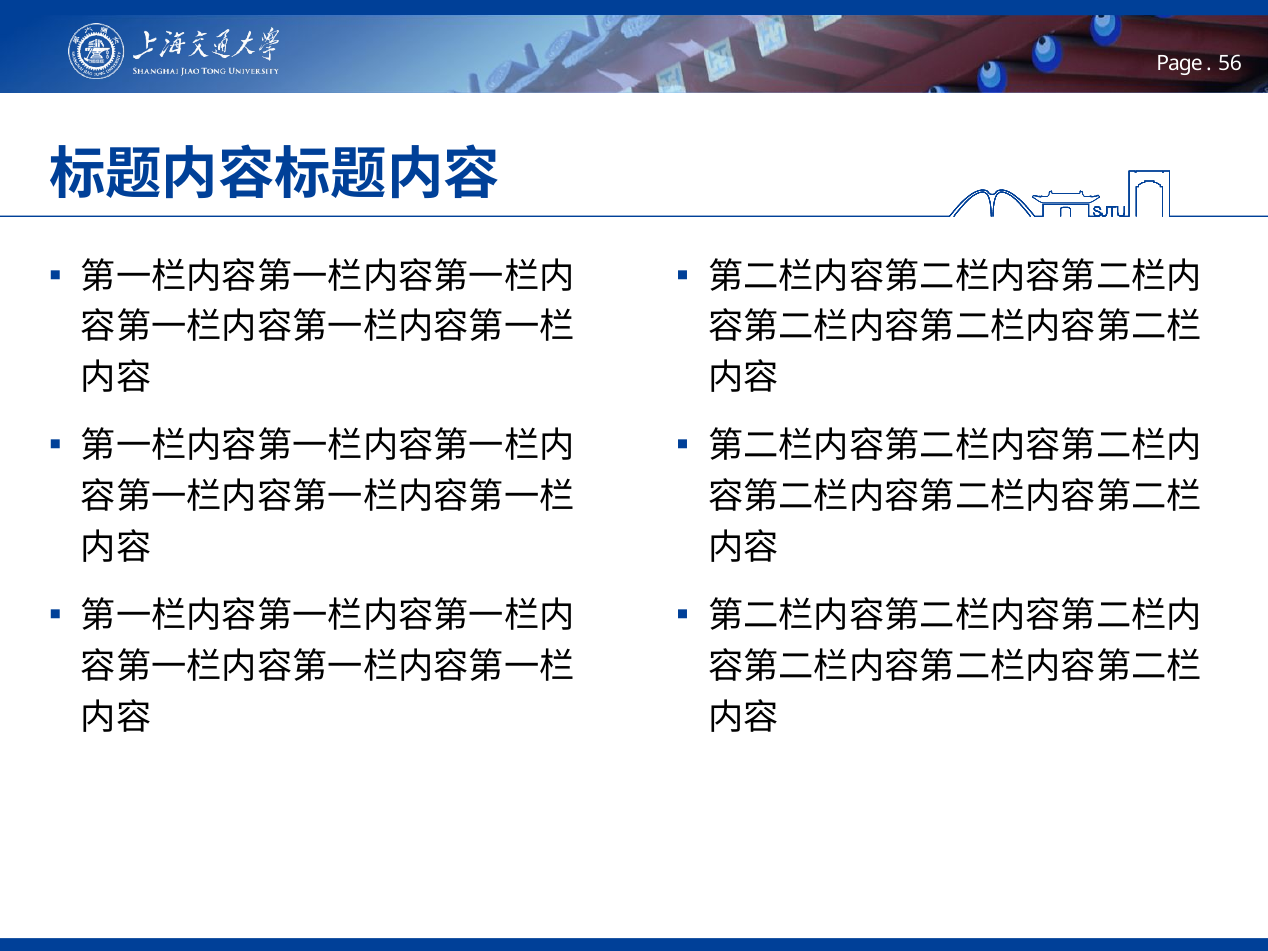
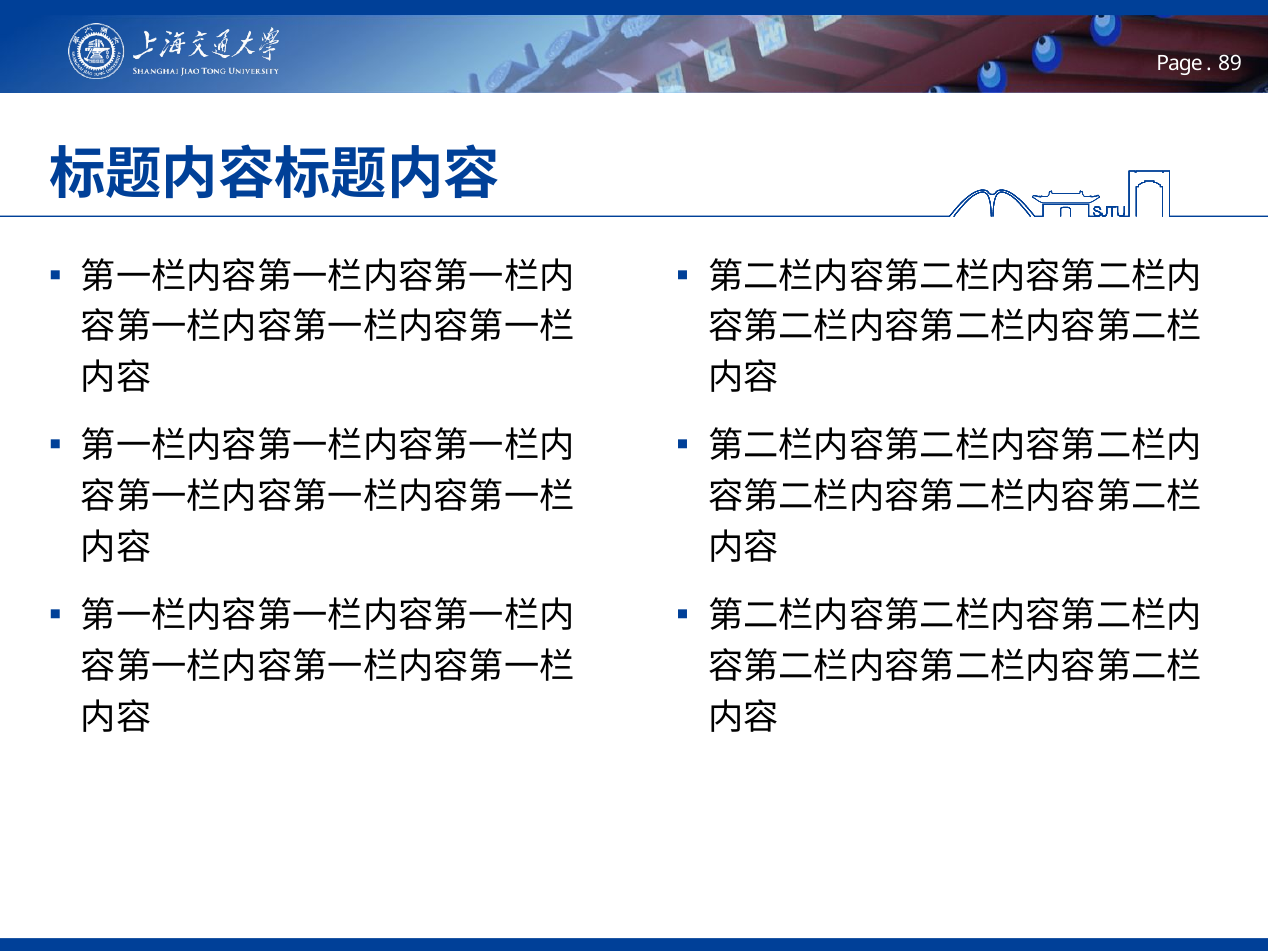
56: 56 -> 89 (1230, 64)
